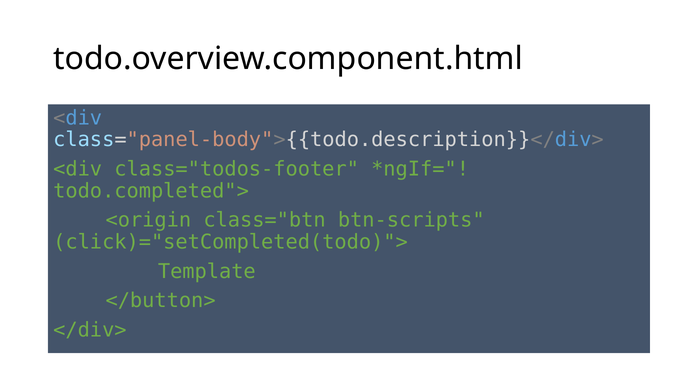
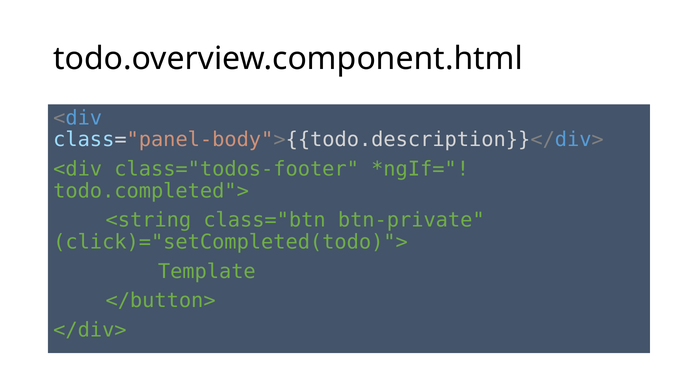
<origin: <origin -> <string (148, 221)
btn-scripts: btn-scripts -> btn-private (411, 221)
